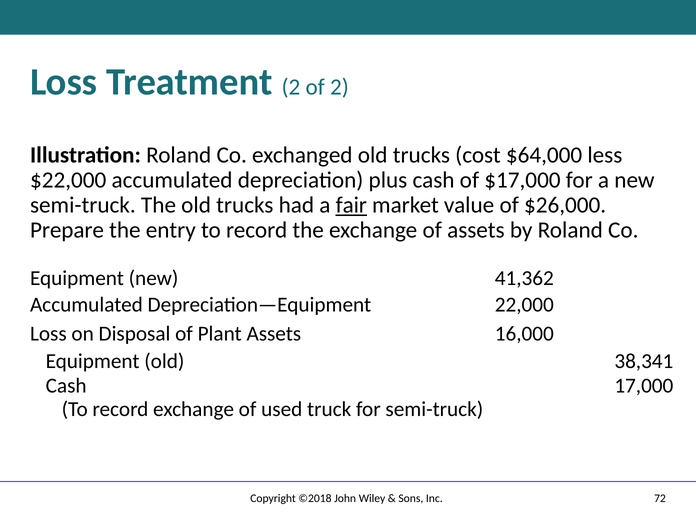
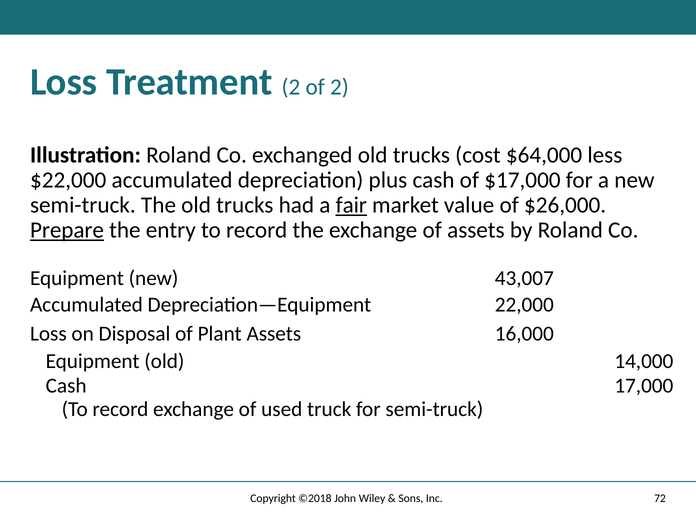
Prepare underline: none -> present (67, 230)
41,362: 41,362 -> 43,007 (524, 278)
38,341: 38,341 -> 14,000 (644, 361)
